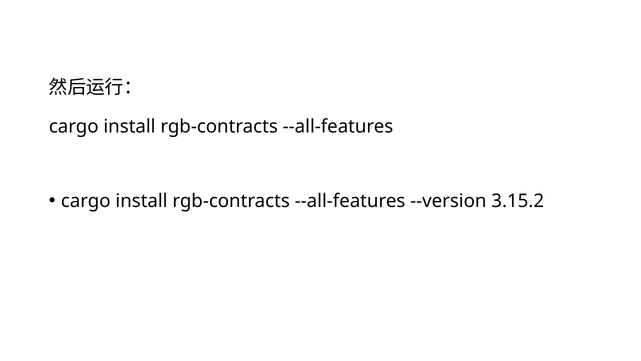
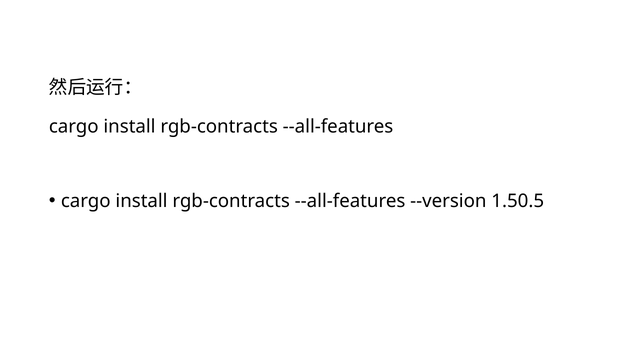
3.15.2: 3.15.2 -> 1.50.5 (518, 201)
